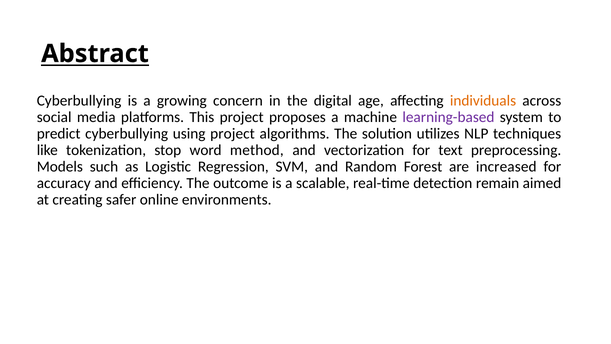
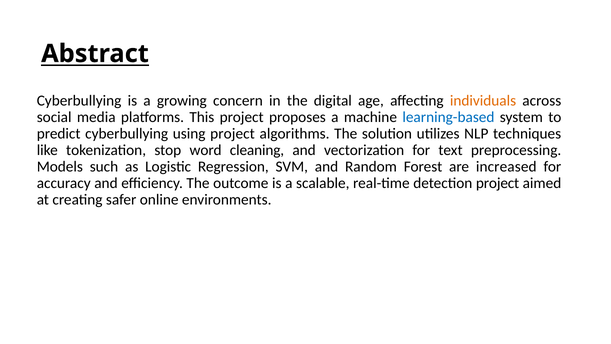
learning-based colour: purple -> blue (448, 117)
method: method -> cleaning (257, 150)
detection remain: remain -> project (498, 183)
